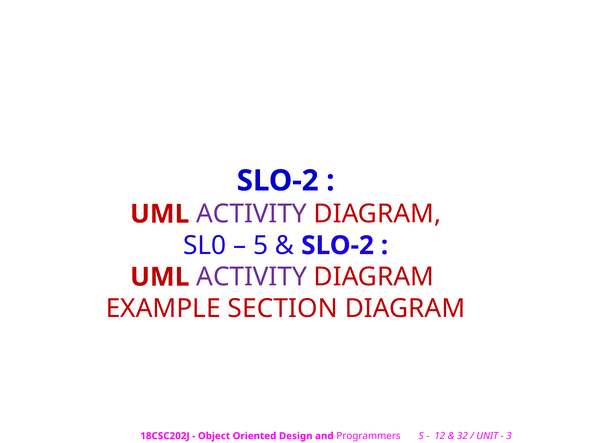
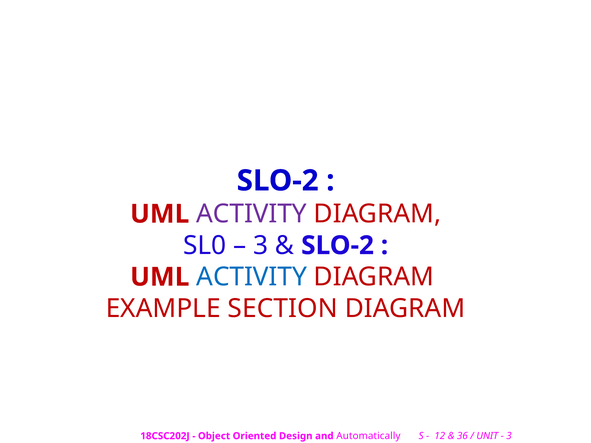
5: 5 -> 3 (261, 246)
ACTIVITY colour: purple -> blue (252, 277)
Programmers: Programmers -> Automatically (368, 436)
32: 32 -> 36 (462, 436)
